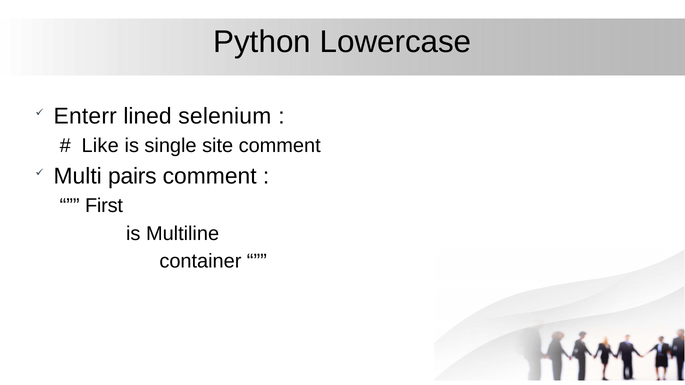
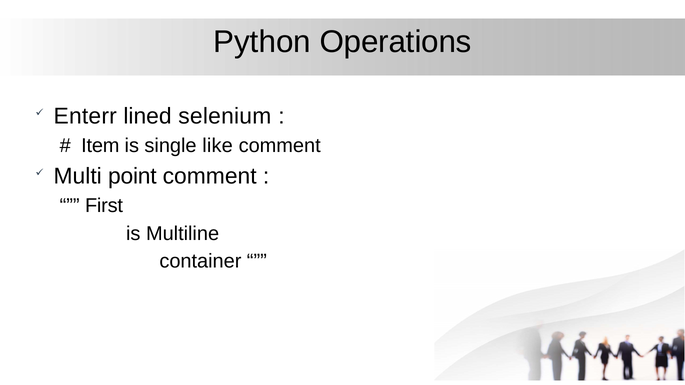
Lowercase: Lowercase -> Operations (396, 42)
Like: Like -> Item (100, 146)
site: site -> like (218, 146)
pairs: pairs -> point (132, 176)
